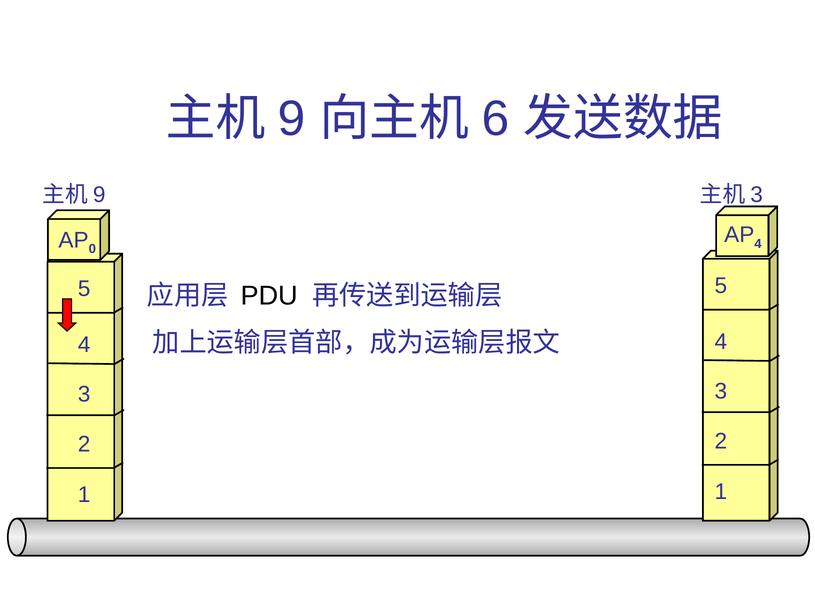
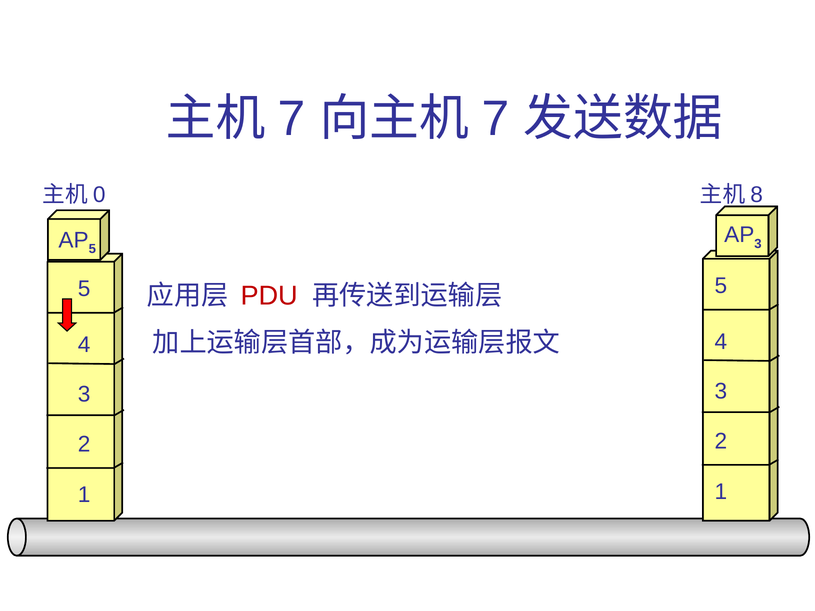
9: 9 -> 7 (292, 119)
6: 6 -> 7 (496, 119)
9: 9 -> 0 (99, 195)
3: 3 -> 8 (757, 195)
4: 4 -> 3 (758, 244)
0: 0 -> 5 (92, 249)
PDU colour: black -> red (269, 296)
